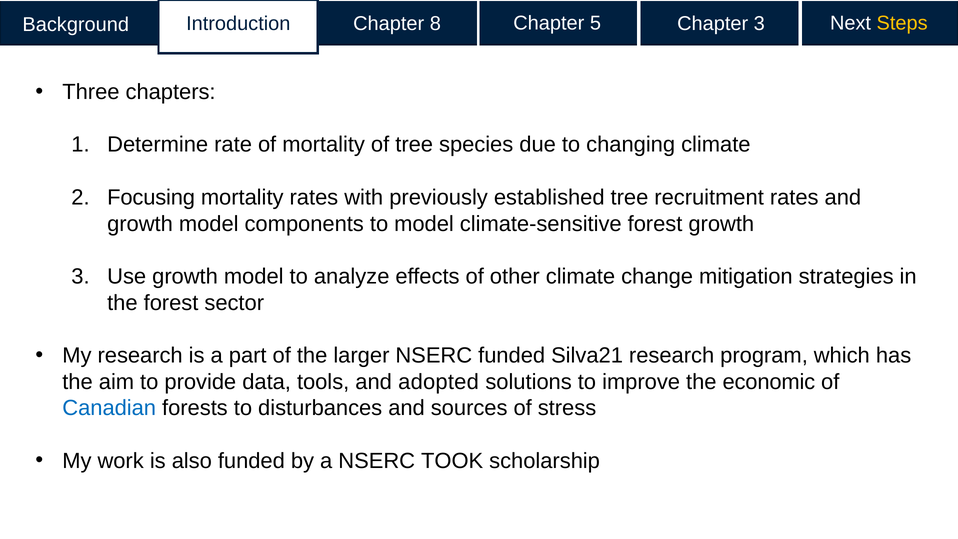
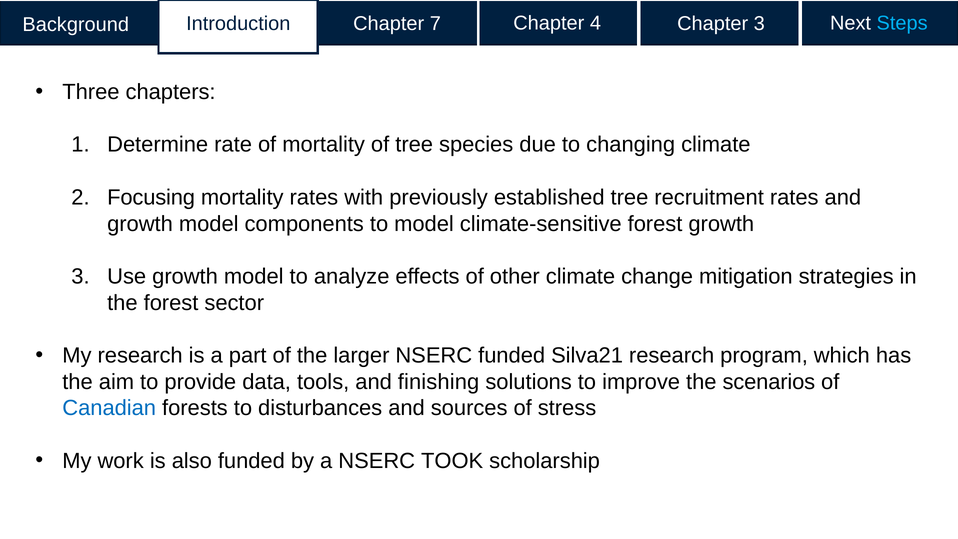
8: 8 -> 7 (435, 24)
5: 5 -> 4 (595, 23)
Steps colour: yellow -> light blue (902, 23)
adopted: adopted -> finishing (439, 382)
economic: economic -> scenarios (769, 382)
